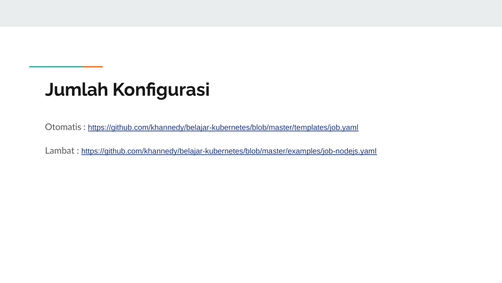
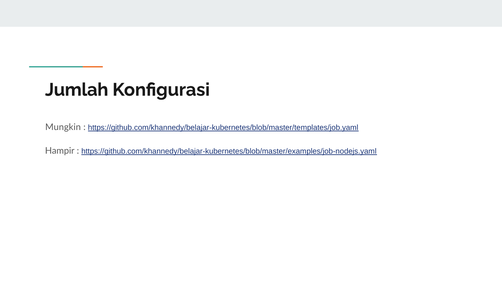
Otomatis: Otomatis -> Mungkin (63, 127)
Lambat: Lambat -> Hampir (60, 151)
